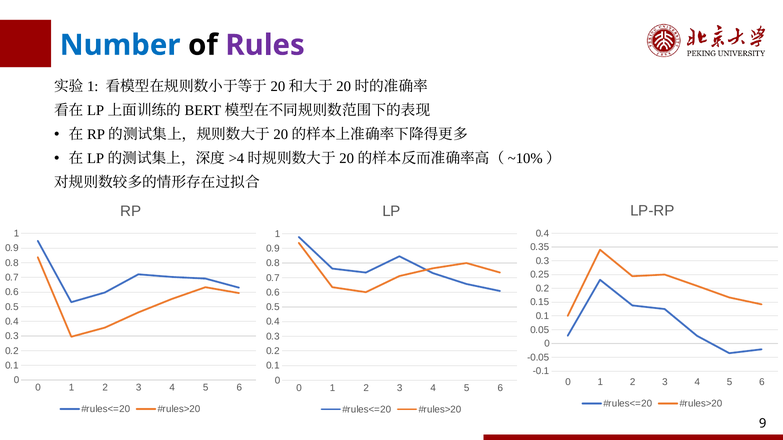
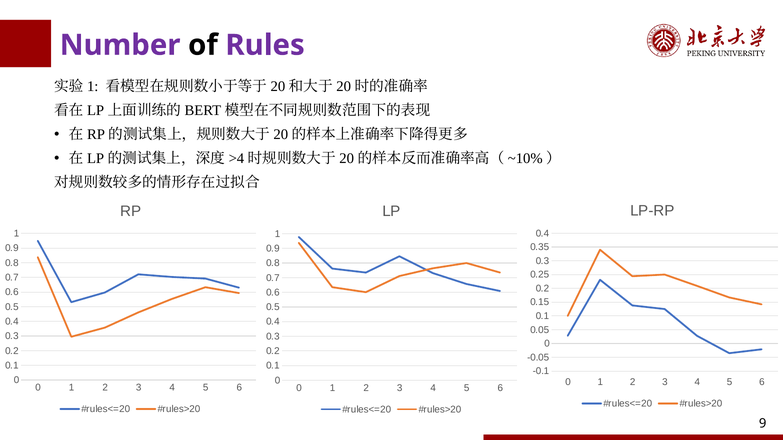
Number colour: blue -> purple (120, 45)
